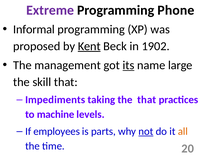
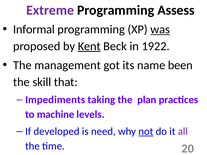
Phone: Phone -> Assess (176, 10)
was underline: none -> present (160, 29)
1902: 1902 -> 1922 (156, 46)
its underline: present -> none (128, 65)
large: large -> been (180, 65)
the that: that -> plan (147, 100)
employees: employees -> developed (57, 132)
parts: parts -> need (103, 132)
all colour: orange -> purple (183, 132)
